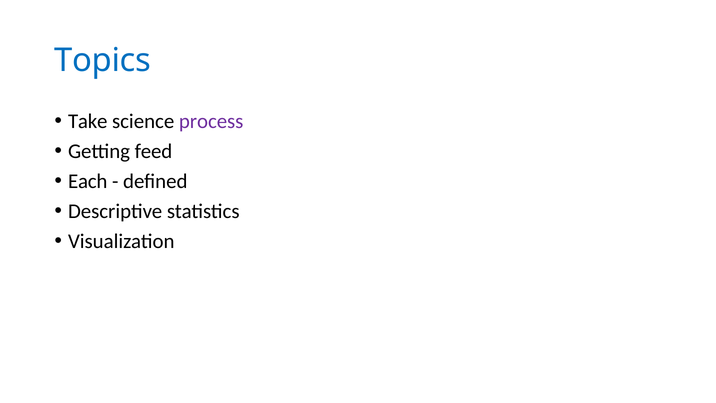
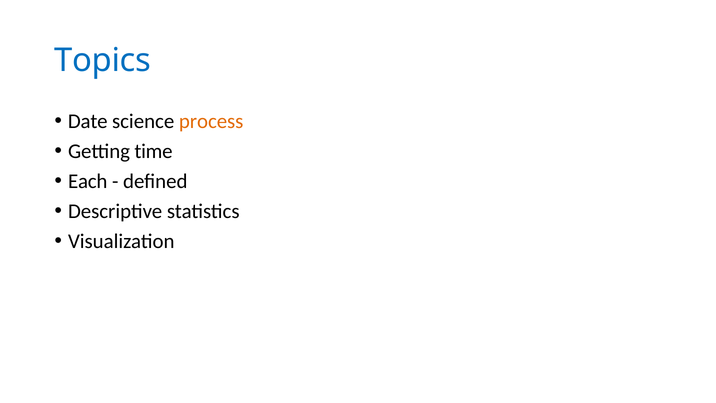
Take: Take -> Date (88, 121)
process colour: purple -> orange (211, 121)
feed: feed -> time (153, 151)
